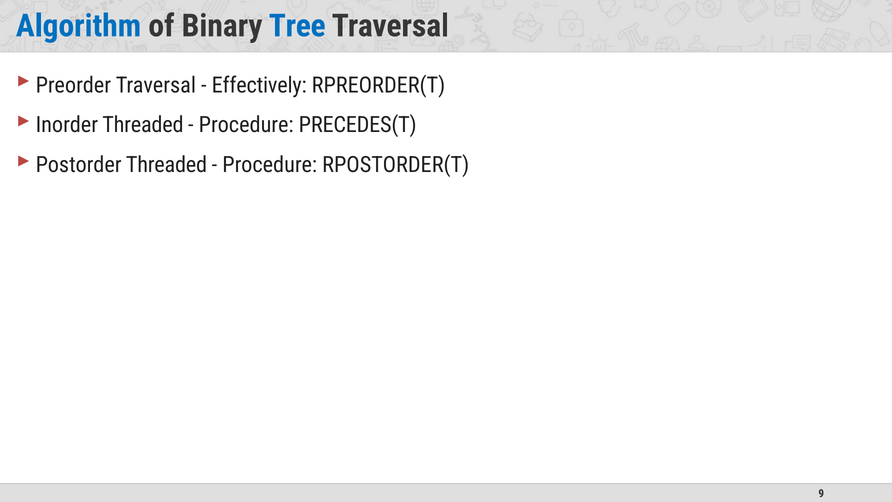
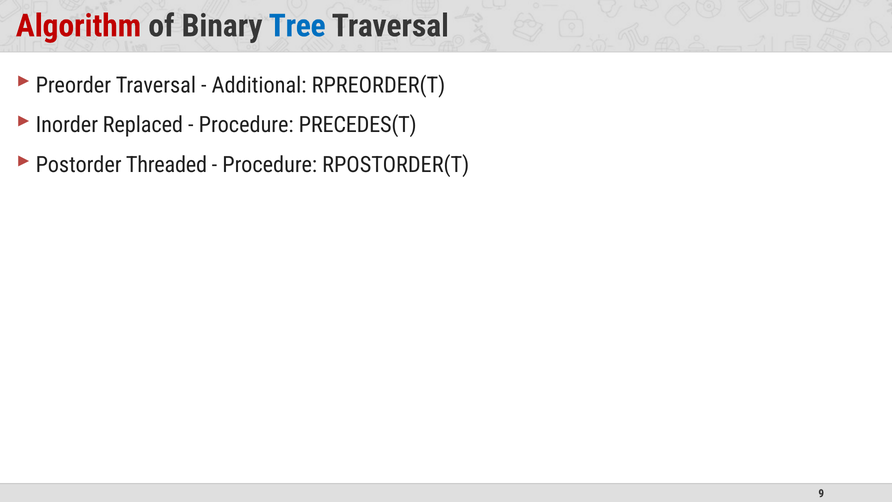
Algorithm colour: blue -> red (78, 26)
Effectively: Effectively -> Additional (259, 85)
Inorder Threaded: Threaded -> Replaced (143, 125)
